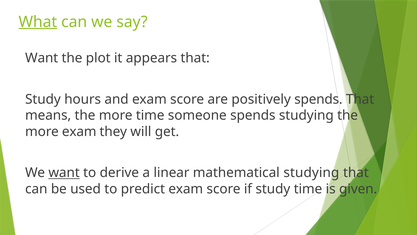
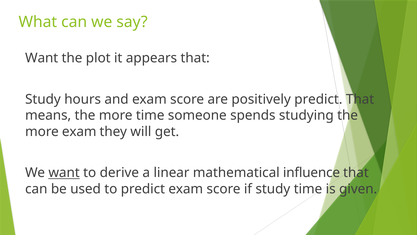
What underline: present -> none (38, 22)
positively spends: spends -> predict (318, 99)
mathematical studying: studying -> influence (312, 172)
